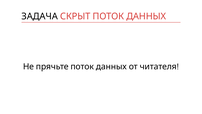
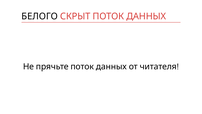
ЗАДАЧА: ЗАДАЧА -> БЕЛОГО (40, 16)
